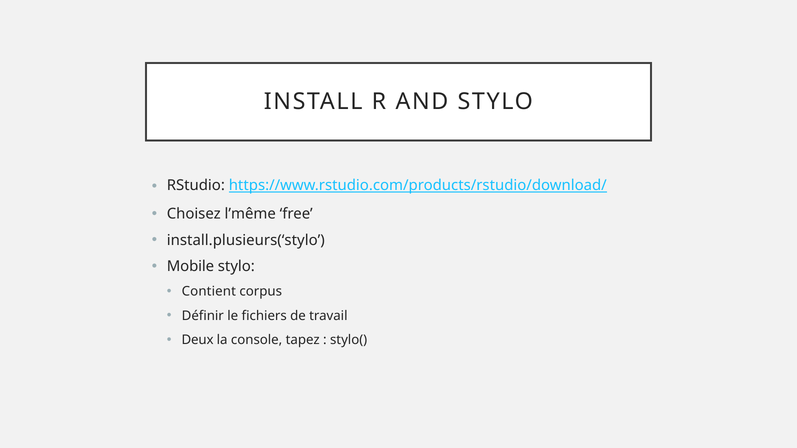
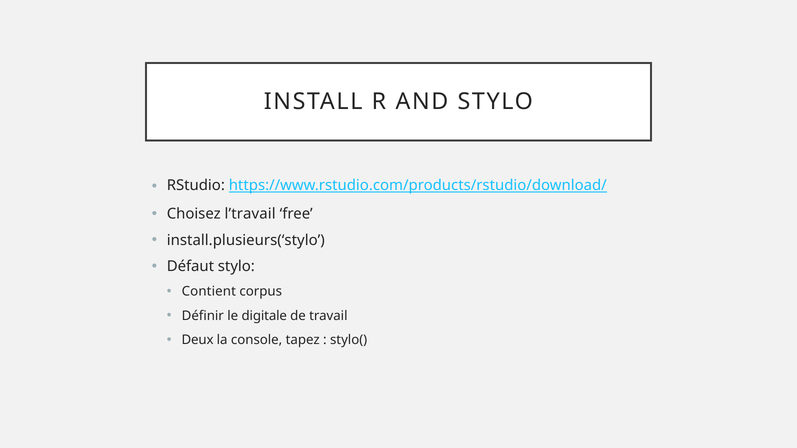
l’même: l’même -> l’travail (250, 214)
Mobile: Mobile -> Défaut (190, 267)
fichiers: fichiers -> digitale (264, 316)
